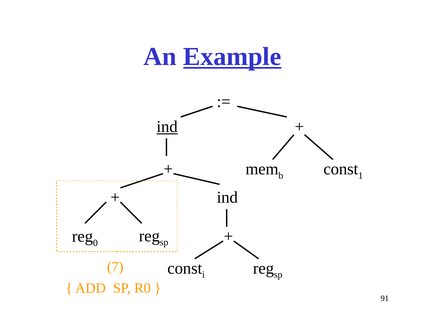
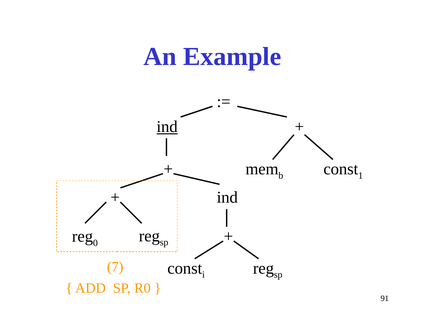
Example underline: present -> none (232, 57)
